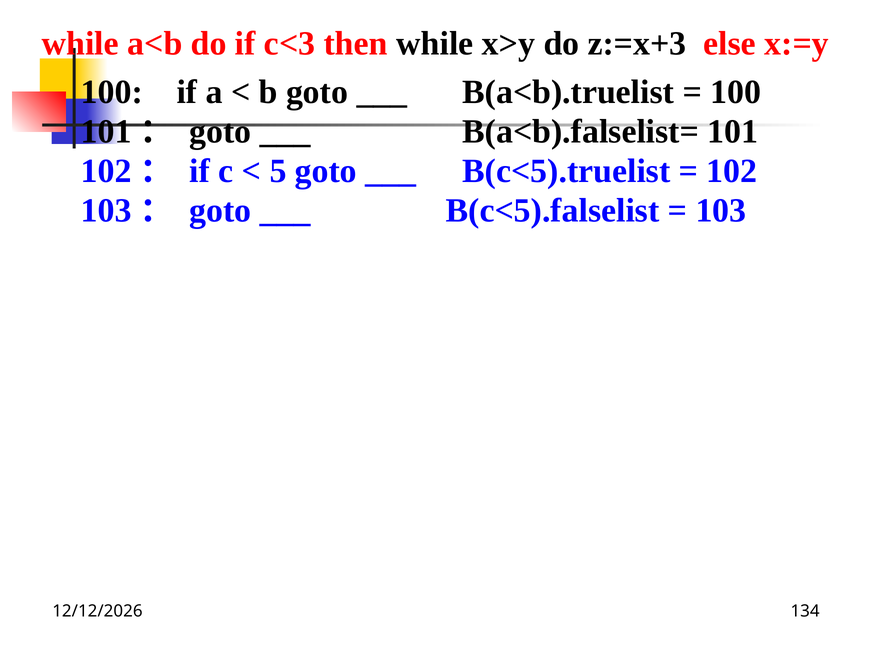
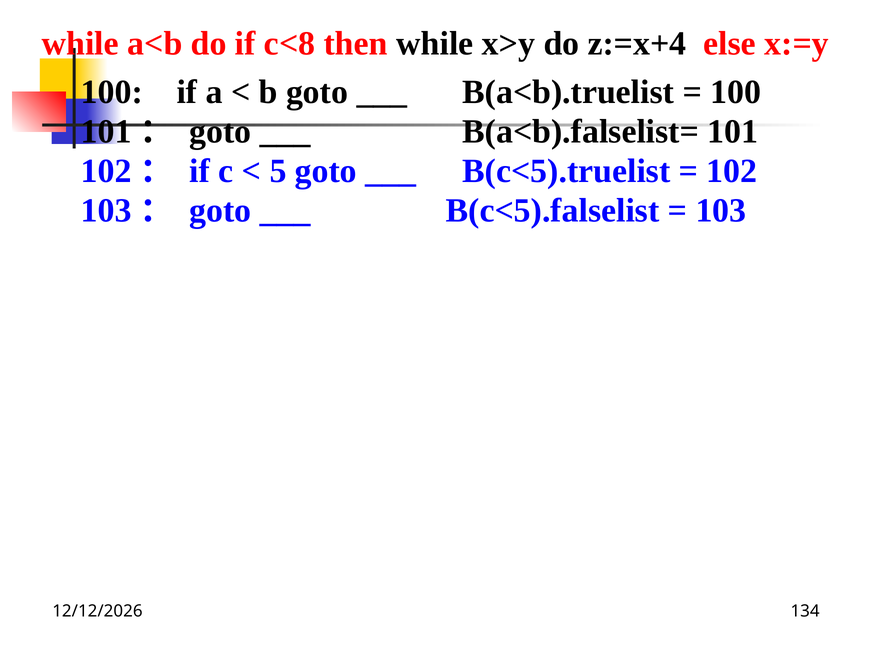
c<3: c<3 -> c<8 (290, 43)
z:=x+3: z:=x+3 -> z:=x+4 (637, 43)
